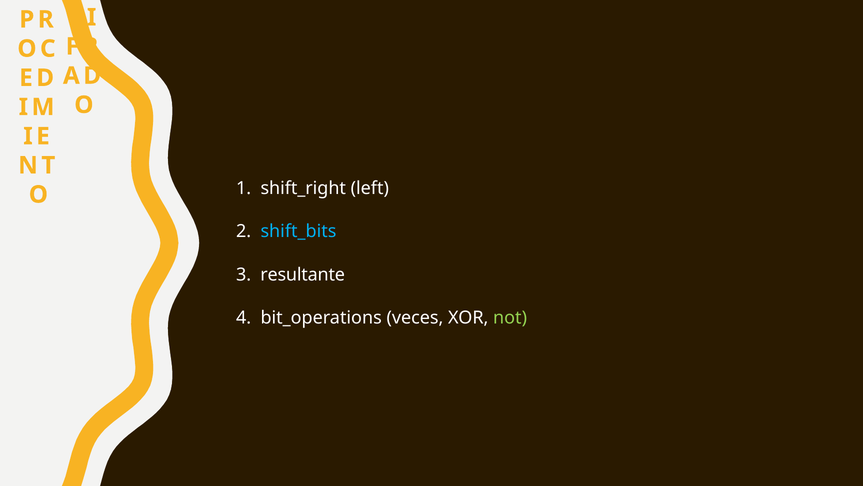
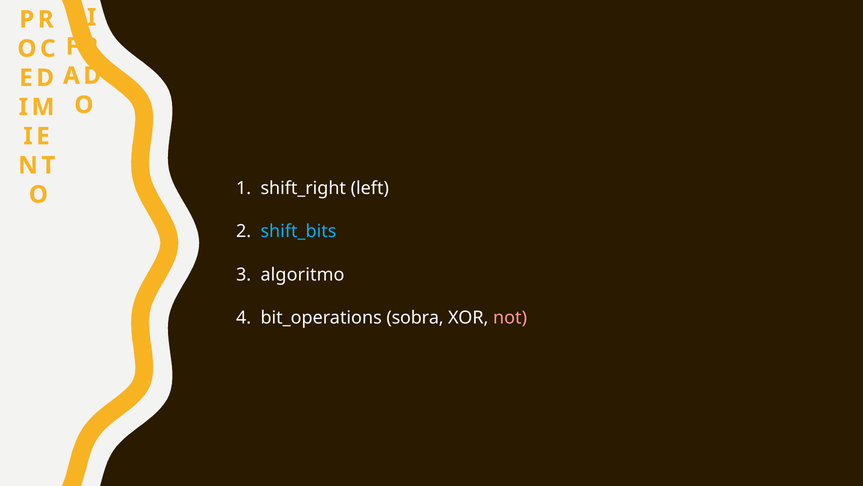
resultante: resultante -> algoritmo (302, 274)
veces: veces -> sobra (415, 318)
not colour: light green -> pink (510, 318)
